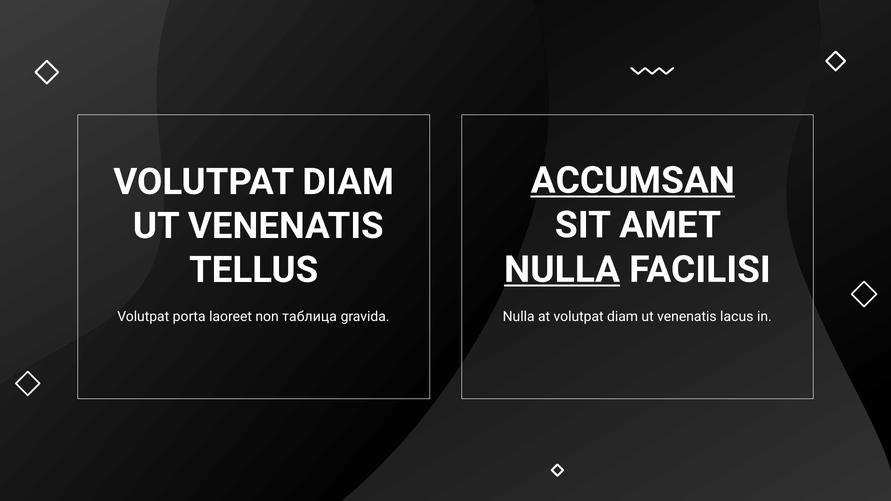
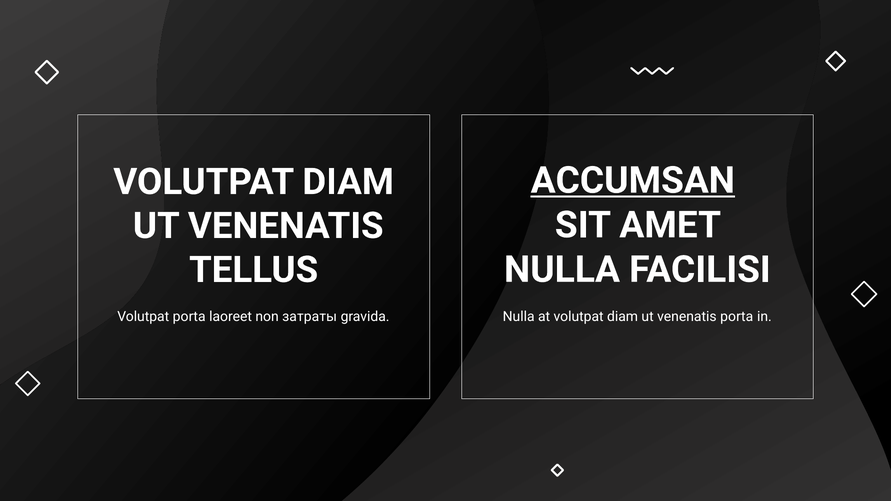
NULLA underline: present -> none (562, 270)
таблица: таблица -> затраты (310, 317)
venenatis lacus: lacus -> porta (737, 317)
